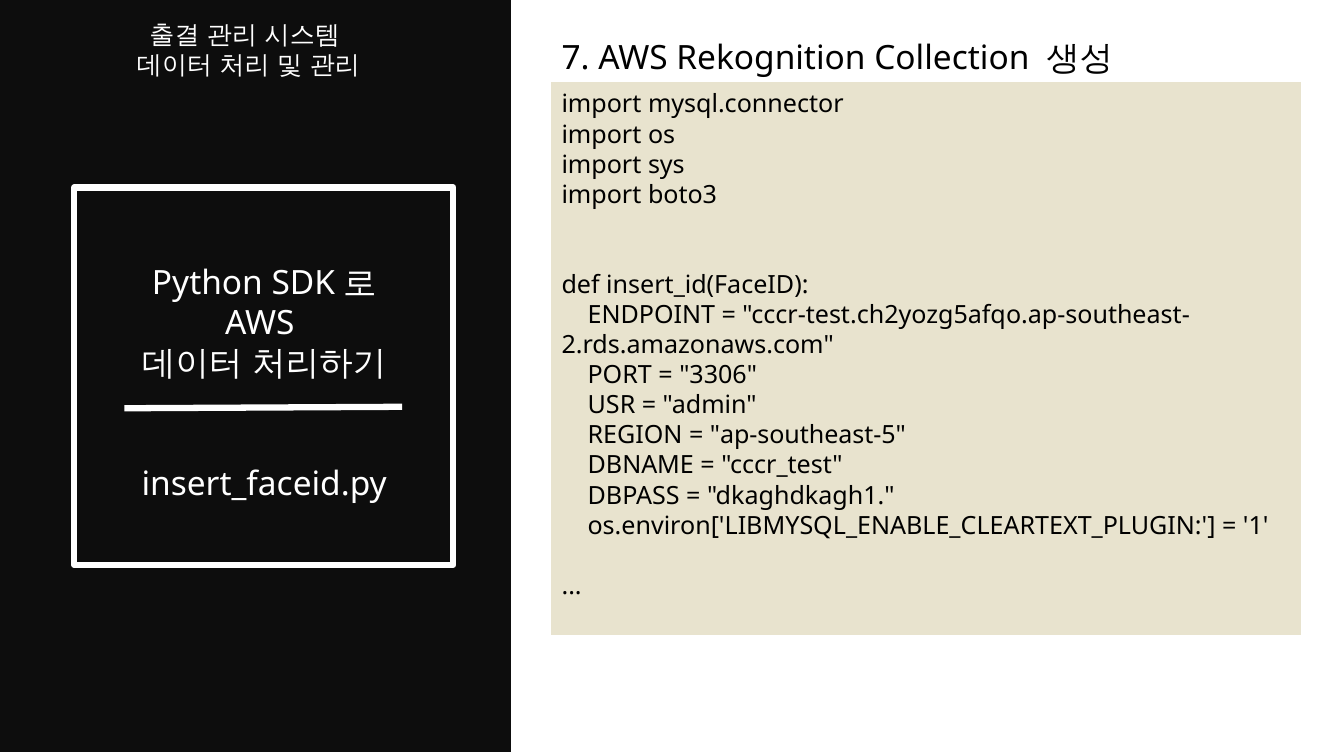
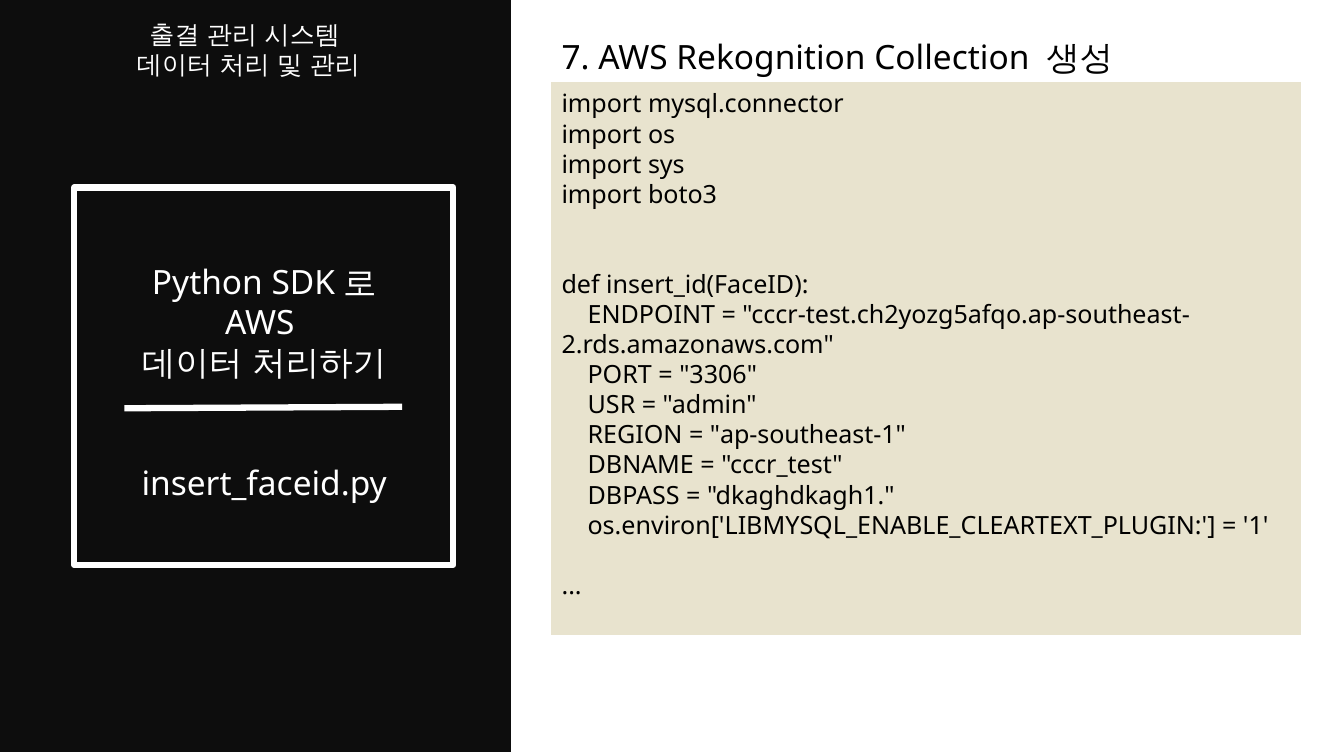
ap-southeast-5: ap-southeast-5 -> ap-southeast-1 (808, 436)
